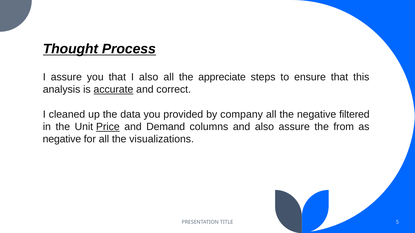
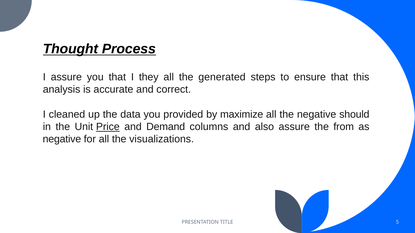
I also: also -> they (149, 77)
appreciate: appreciate -> generated (222, 77)
accurate underline: present -> none (113, 90)
company: company -> maximize (242, 115)
filtered: filtered -> should (354, 115)
